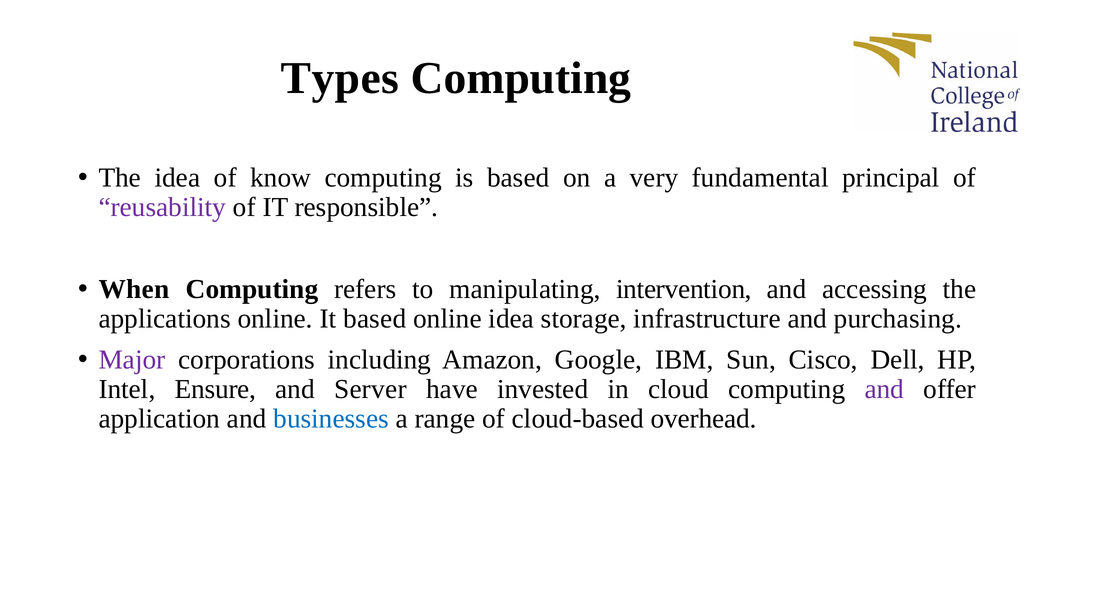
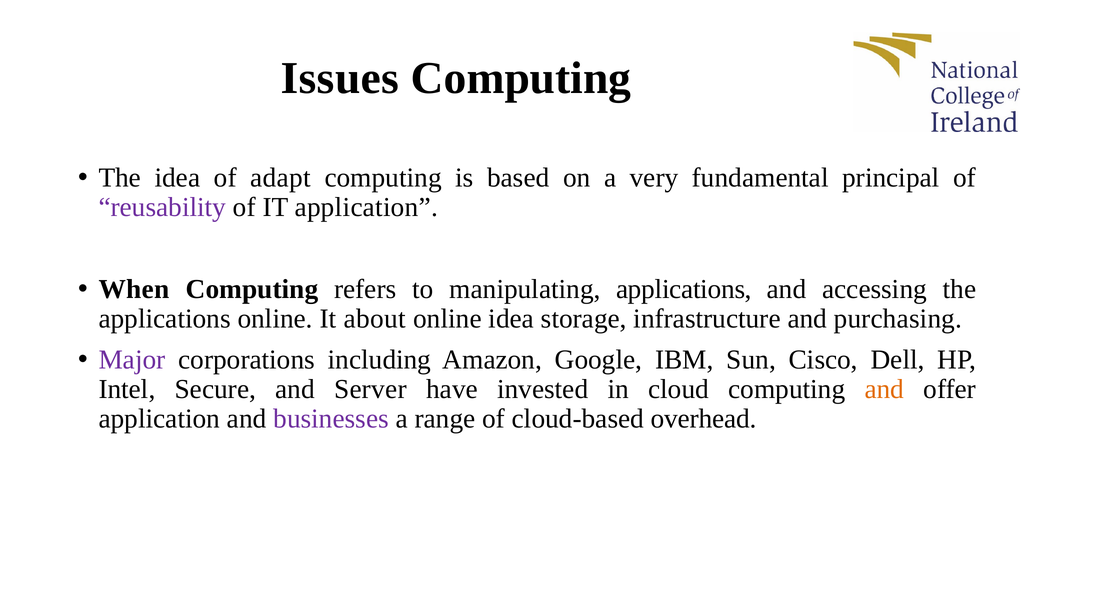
Types: Types -> Issues (340, 78)
know: know -> adapt (280, 178)
IT responsible: responsible -> application (366, 207)
manipulating intervention: intervention -> applications (684, 289)
It based: based -> about (375, 319)
Ensure: Ensure -> Secure (215, 389)
and colour: purple -> orange (884, 389)
businesses colour: blue -> purple (331, 419)
